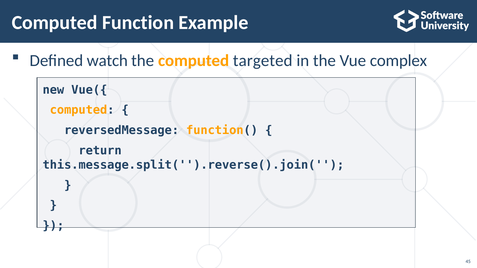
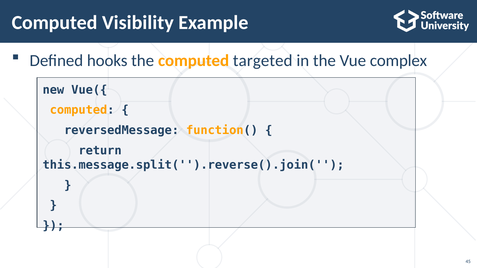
Function: Function -> Visibility (138, 23)
watch: watch -> hooks (107, 61)
